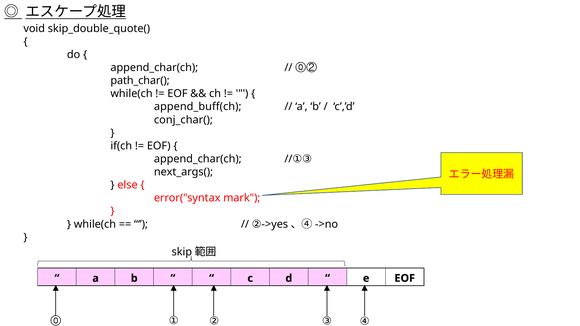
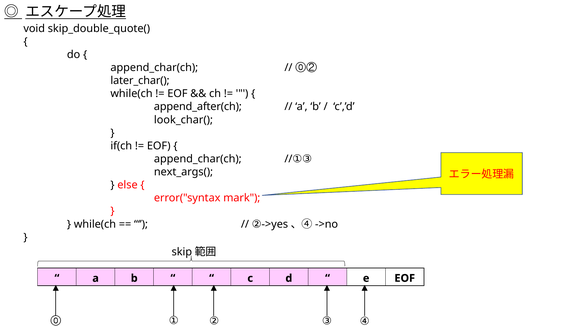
path_char(: path_char( -> later_char( (140, 81)
append_buff(ch: append_buff(ch -> append_after(ch (198, 107)
conj_char(: conj_char( -> look_char( (183, 120)
